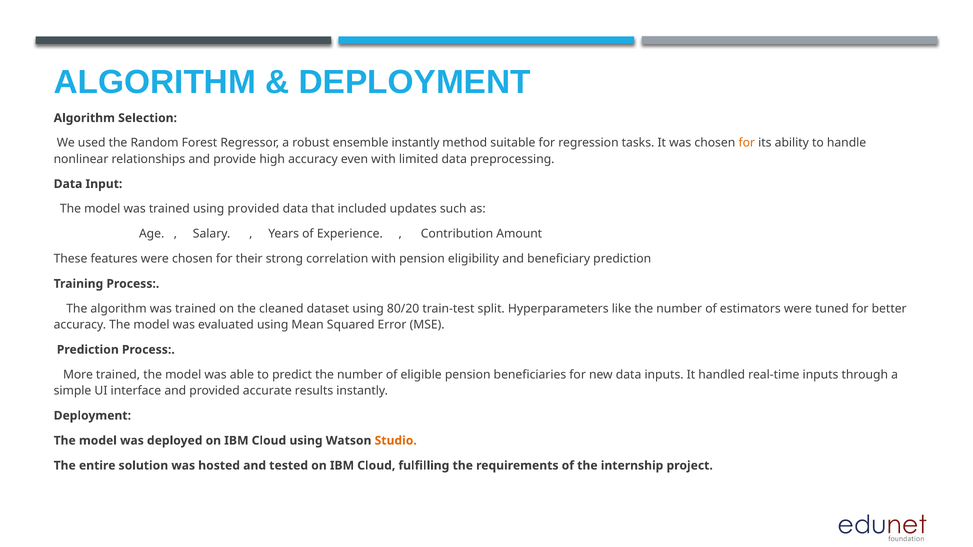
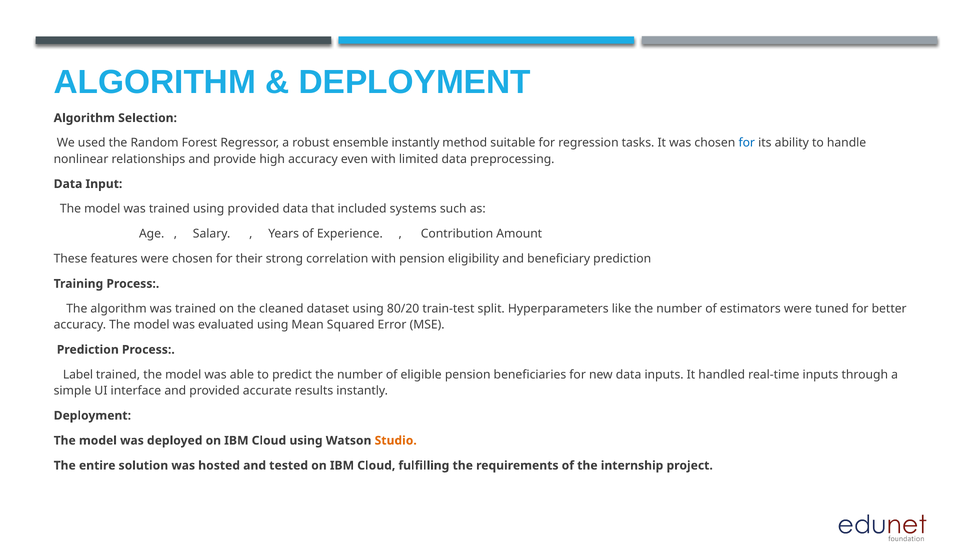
for colour: orange -> blue (747, 143)
updates: updates -> systems (413, 209)
More: More -> Label (78, 375)
